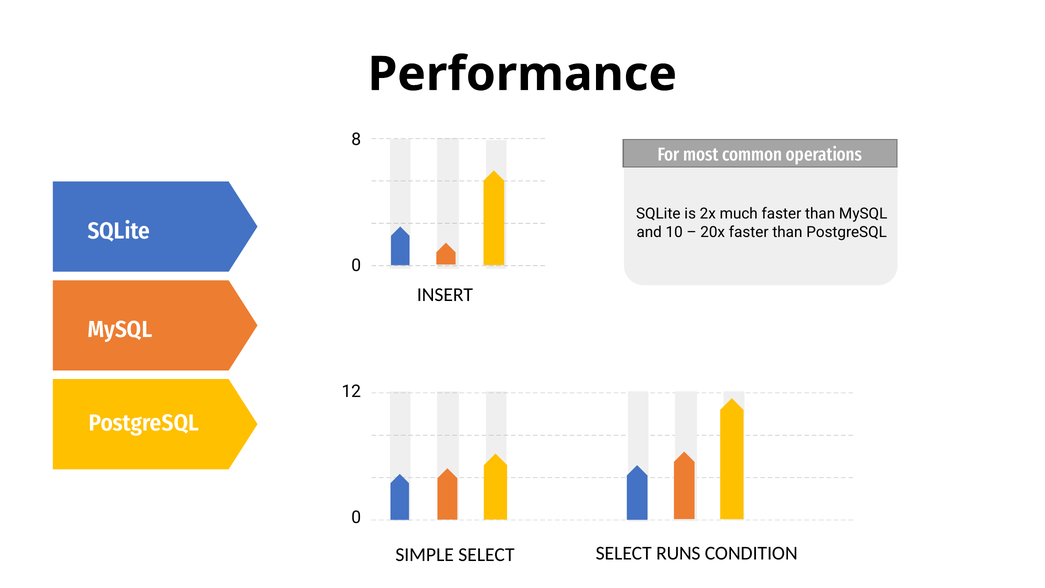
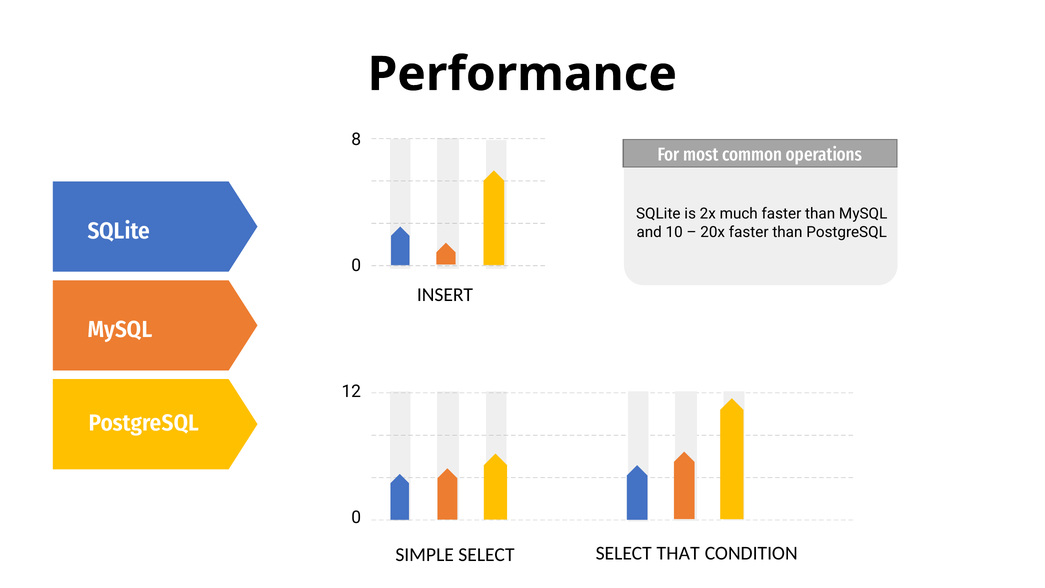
RUNS: RUNS -> THAT (678, 553)
